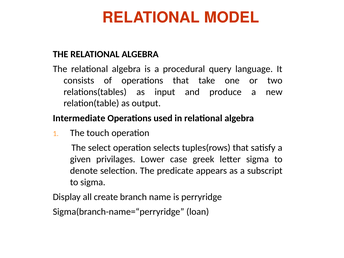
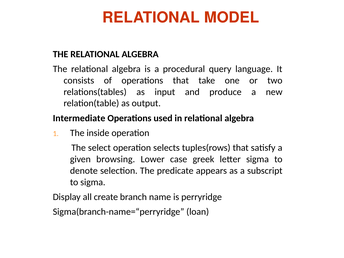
touch: touch -> inside (98, 133)
privilages: privilages -> browsing (116, 159)
